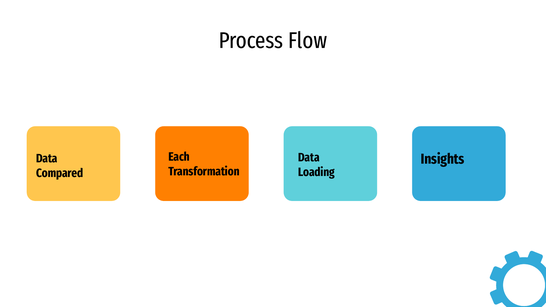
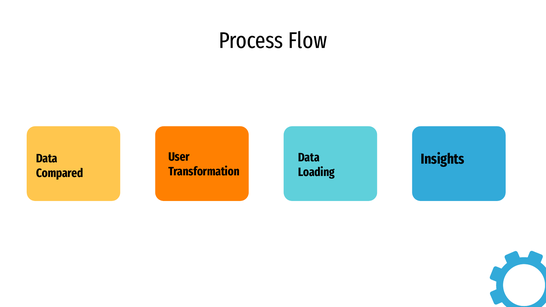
Each: Each -> User (179, 157)
